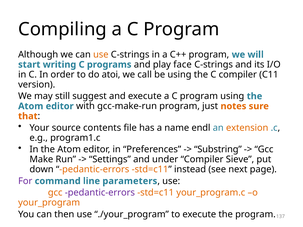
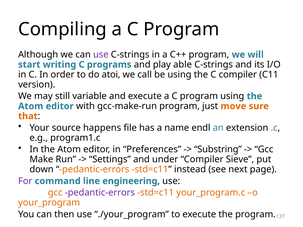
use colour: orange -> purple (101, 55)
face: face -> able (183, 65)
suggest: suggest -> variable (90, 96)
notes: notes -> move (233, 106)
contents: contents -> happens (102, 128)
extension colour: orange -> black (247, 128)
parameters: parameters -> engineering (130, 181)
